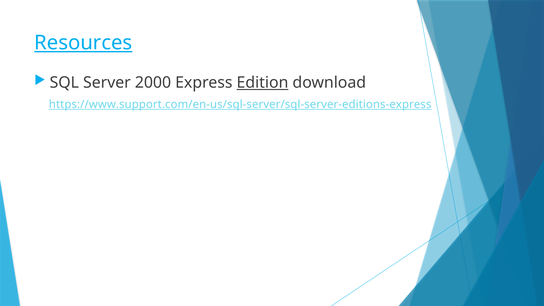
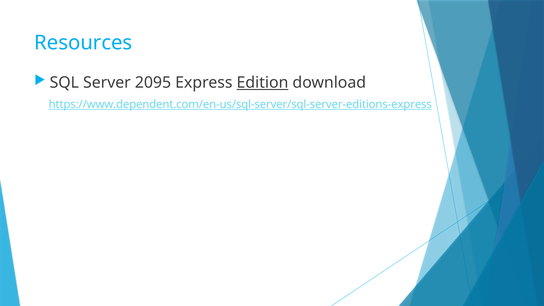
Resources underline: present -> none (83, 43)
2000: 2000 -> 2095 (153, 83)
https://www.support.com/en-us/sql-server/sql-server-editions-express: https://www.support.com/en-us/sql-server/sql-server-editions-express -> https://www.dependent.com/en-us/sql-server/sql-server-editions-express (240, 104)
